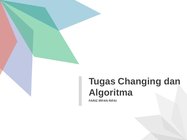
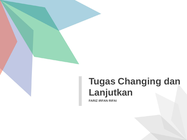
Algoritma: Algoritma -> Lanjutkan (111, 93)
